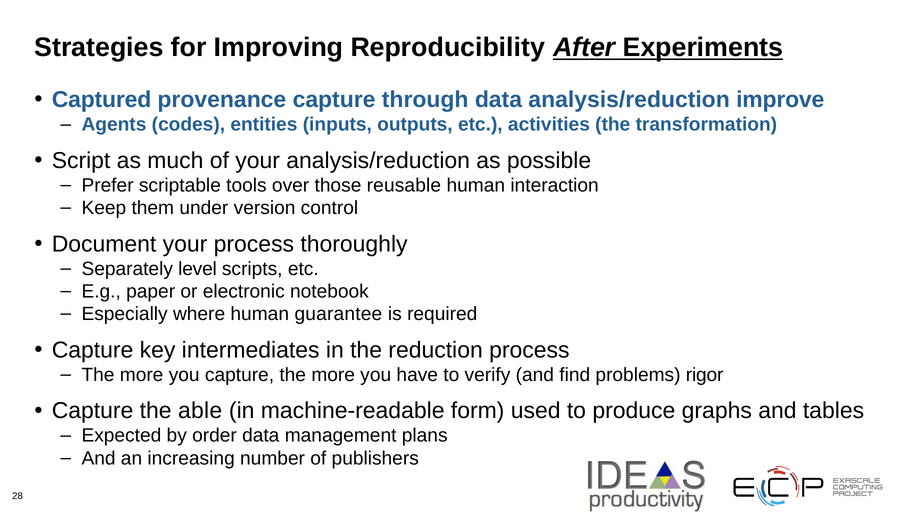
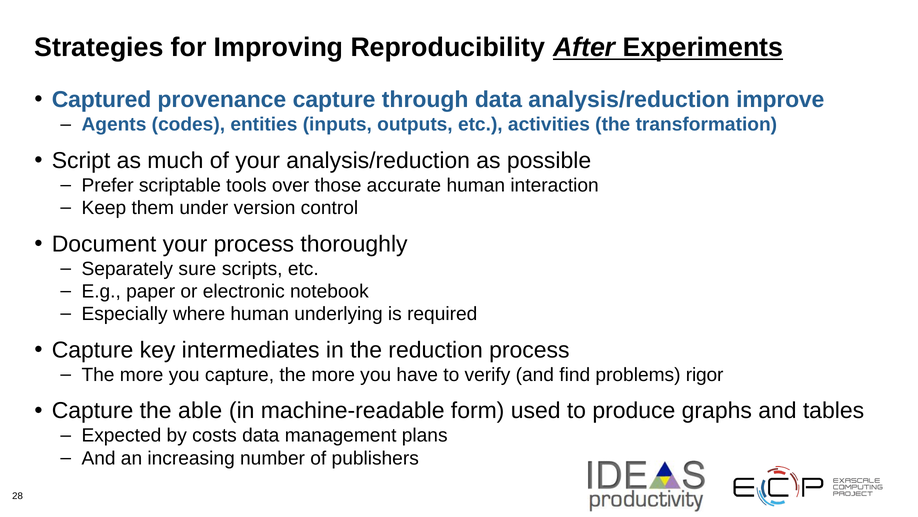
reusable: reusable -> accurate (404, 185)
level: level -> sure (197, 268)
guarantee: guarantee -> underlying (338, 314)
order: order -> costs (214, 435)
